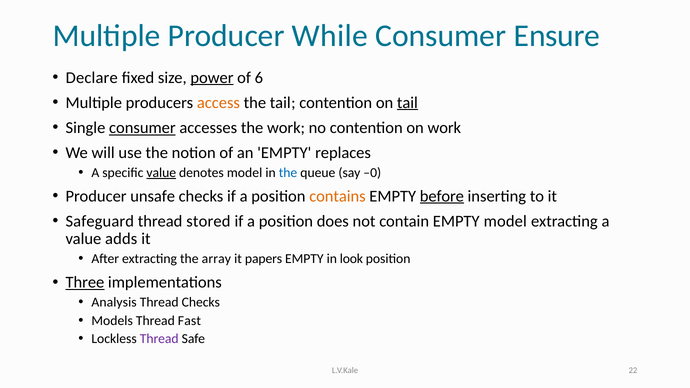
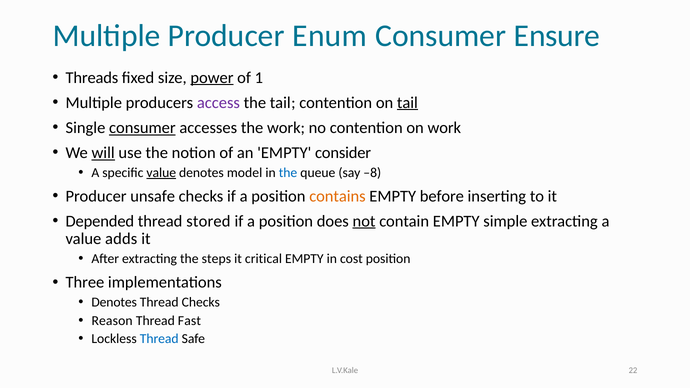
While: While -> Enum (330, 36)
Declare: Declare -> Threads (92, 78)
6: 6 -> 1 (259, 78)
access colour: orange -> purple (218, 103)
will underline: none -> present (103, 153)
replaces: replaces -> consider (343, 153)
–0: –0 -> –8 (372, 173)
before underline: present -> none (442, 196)
Safeguard: Safeguard -> Depended (100, 221)
not underline: none -> present (364, 221)
EMPTY model: model -> simple (505, 221)
array: array -> steps (216, 259)
papers: papers -> critical (263, 259)
look: look -> cost (351, 259)
Three underline: present -> none (85, 282)
Analysis: Analysis -> Denotes (114, 302)
Models: Models -> Reason (112, 321)
Thread colour: purple -> blue (159, 339)
